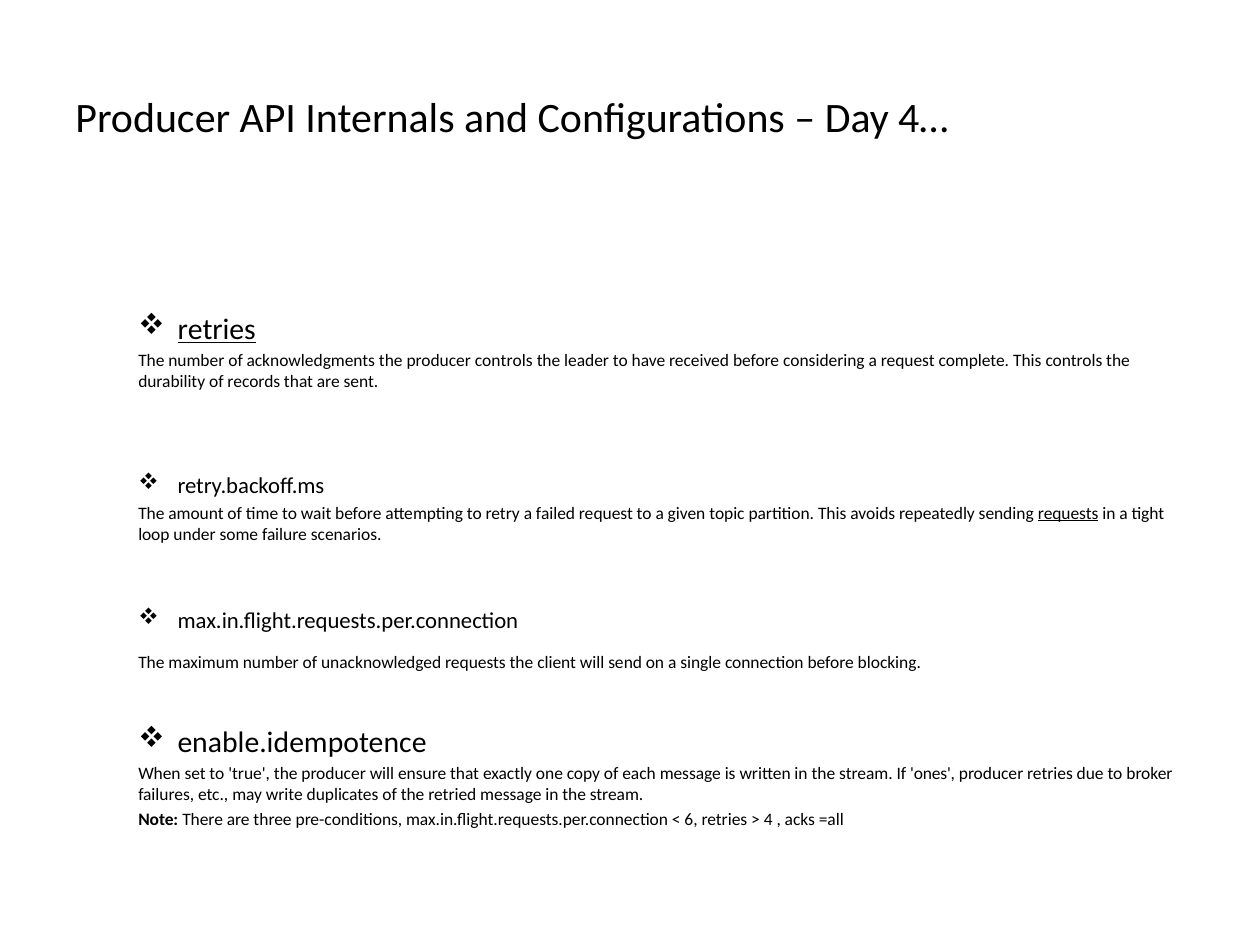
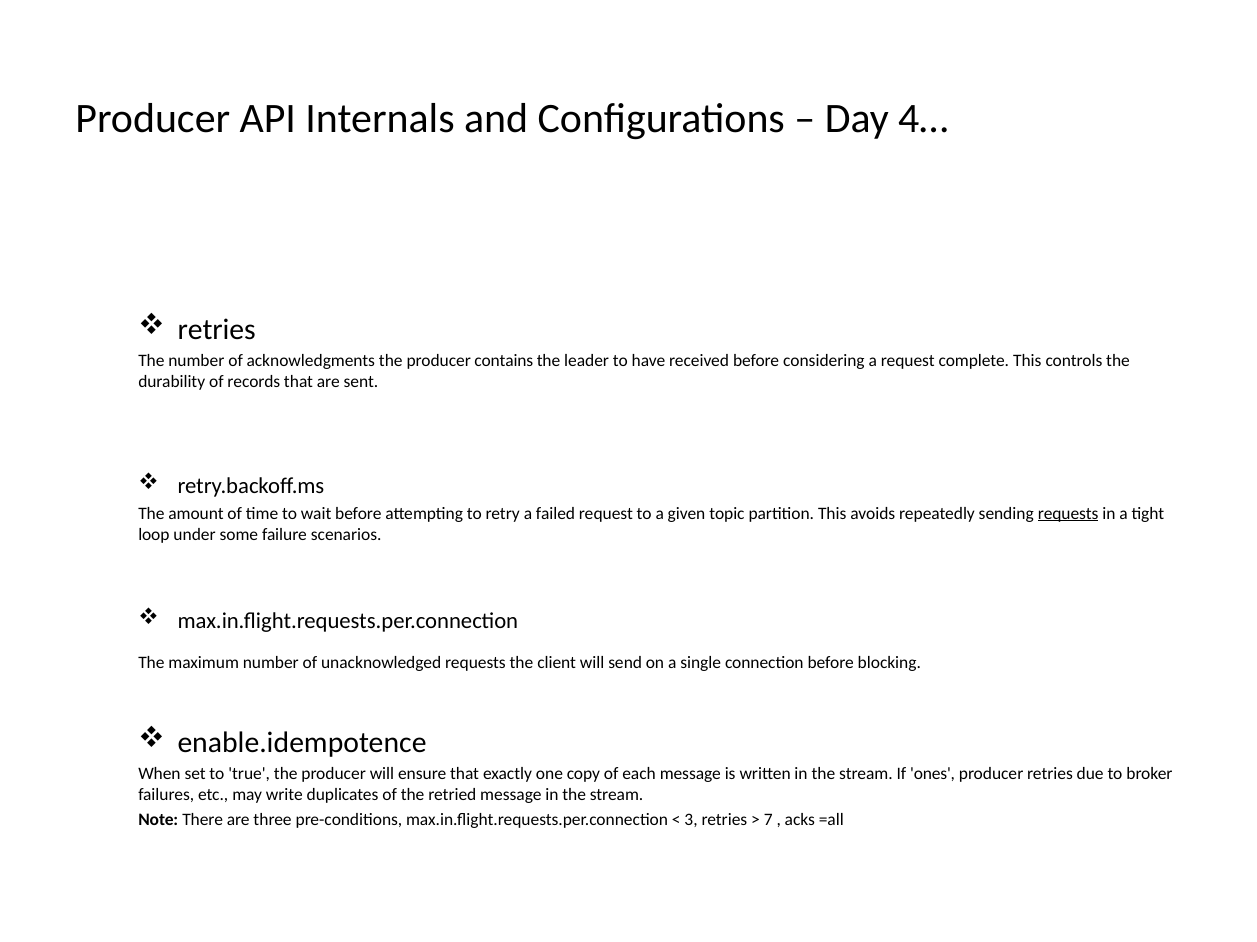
retries underline: present -> none (217, 330)
producer controls: controls -> contains (504, 361)
6: 6 -> 3 (691, 820)
4: 4 -> 7 (768, 820)
